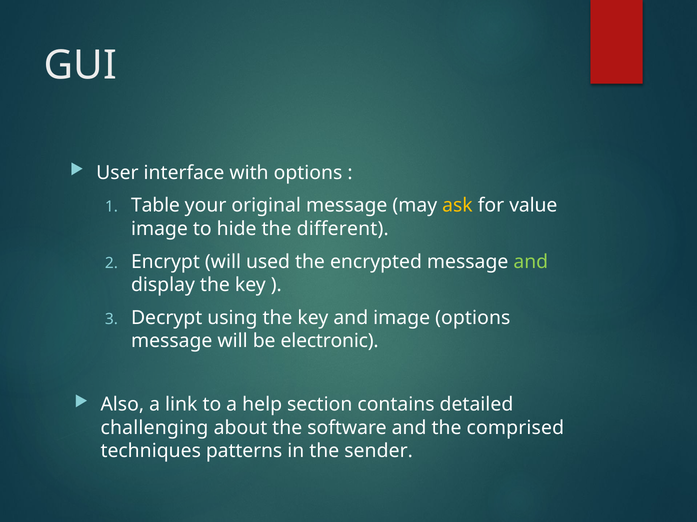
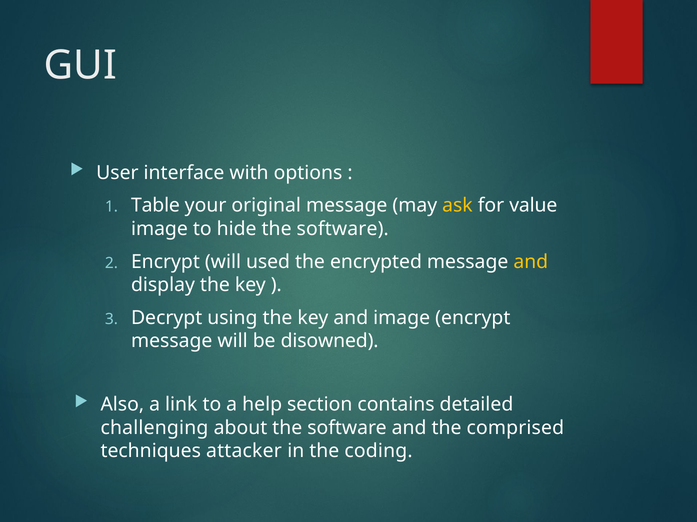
hide the different: different -> software (343, 229)
and colour: light green -> yellow (531, 262)
image options: options -> encrypt (473, 318)
electronic: electronic -> disowned (330, 341)
patterns: patterns -> attacker (244, 451)
sender: sender -> coding (379, 451)
